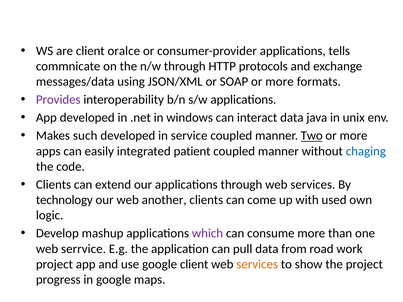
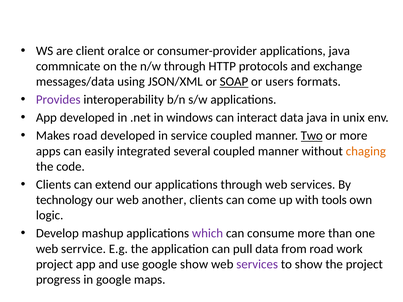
applications tells: tells -> java (339, 51)
SOAP underline: none -> present (234, 82)
more: more -> users (280, 82)
Makes such: such -> road (85, 136)
patient: patient -> several (192, 151)
chaging colour: blue -> orange (366, 151)
used: used -> tools (334, 200)
google client: client -> show (194, 264)
services colour: orange -> purple (257, 264)
